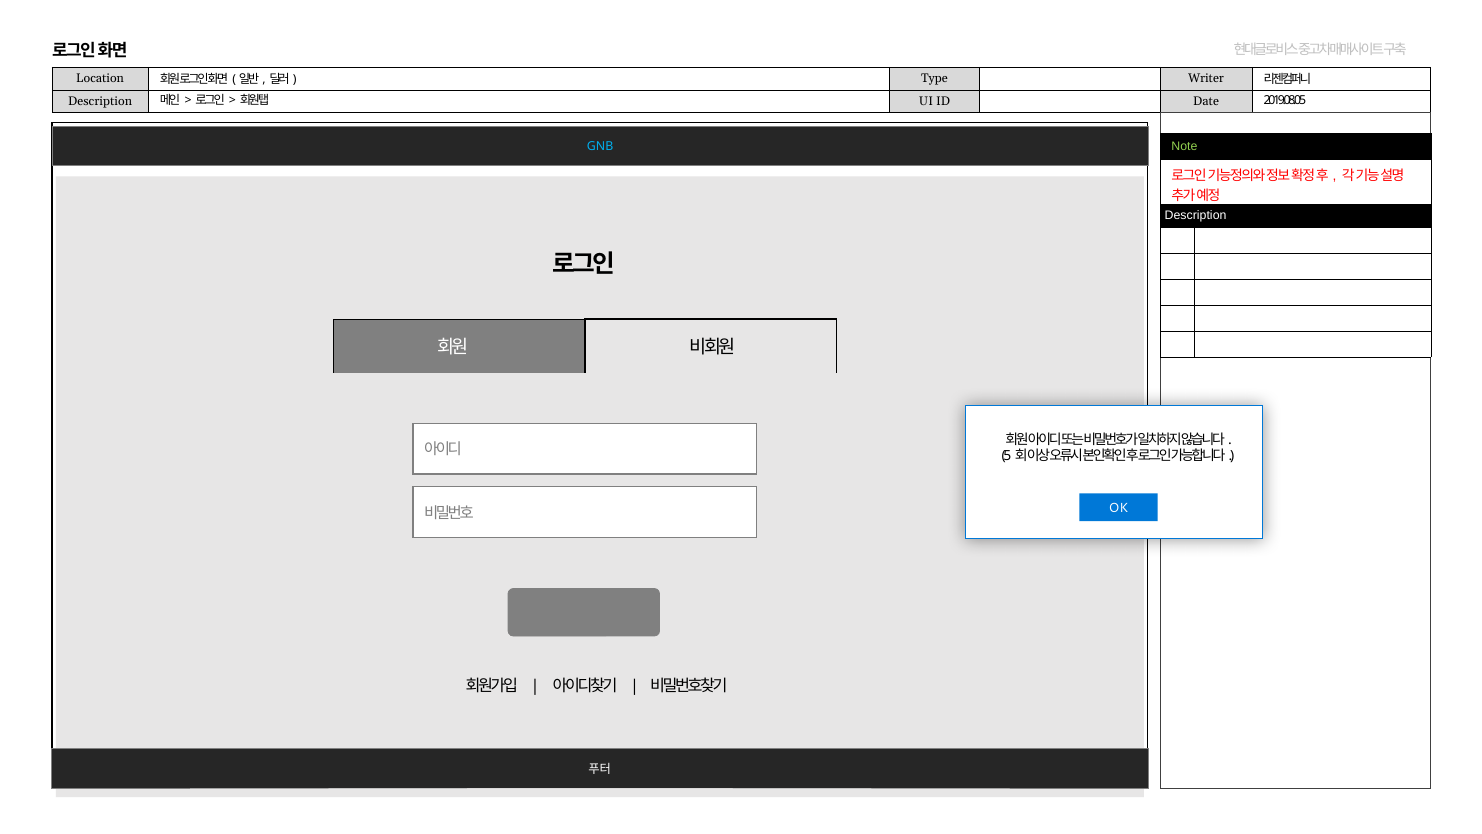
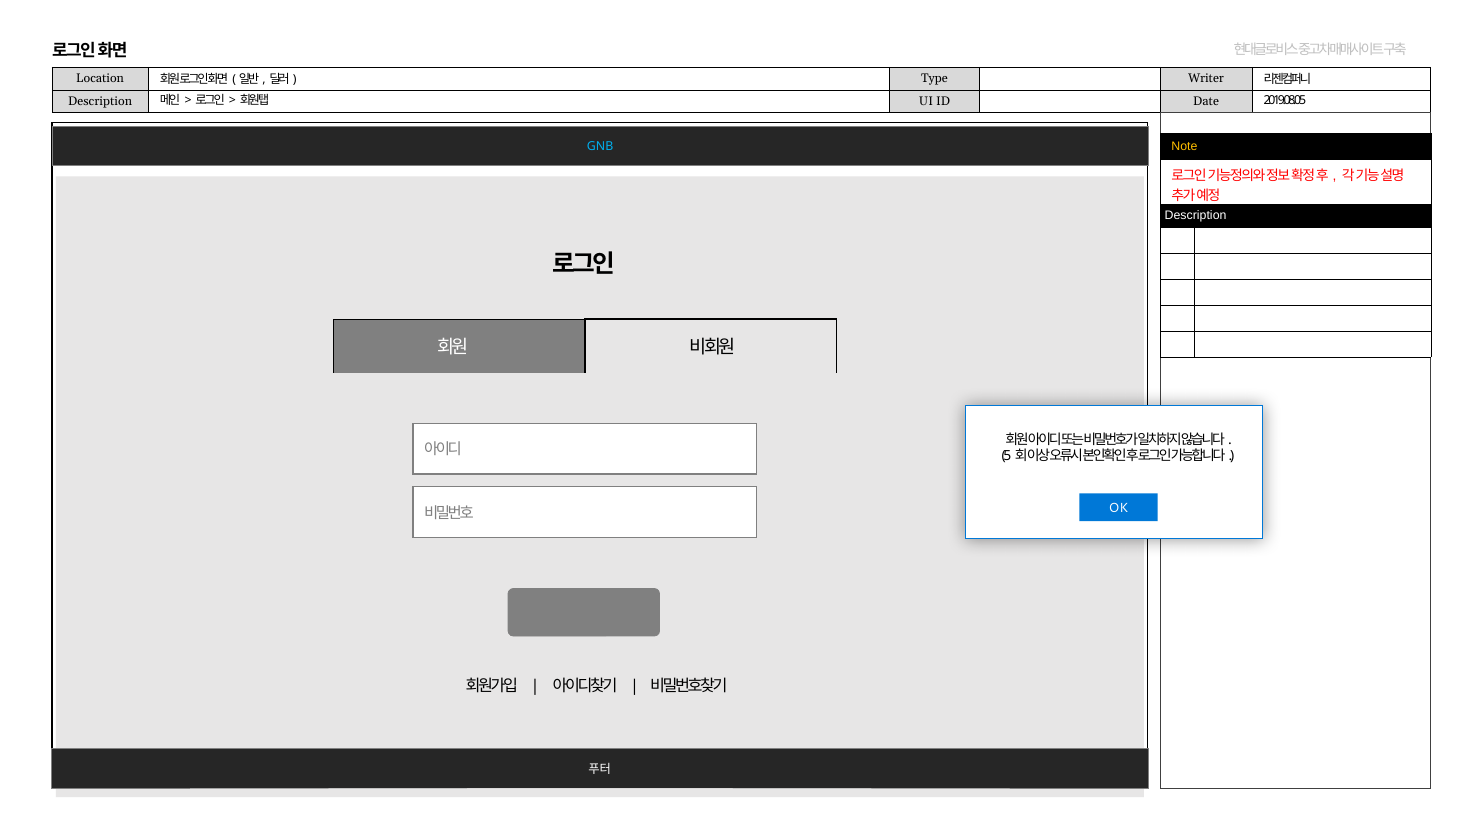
Note colour: light green -> yellow (1184, 146)
